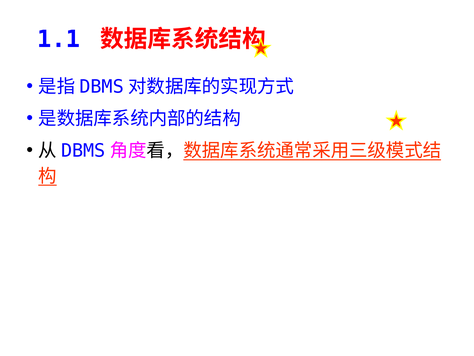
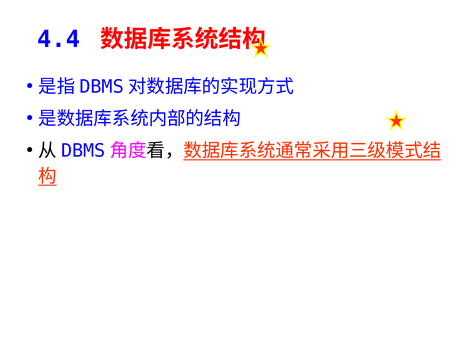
1.1: 1.1 -> 4.4 (59, 39)
